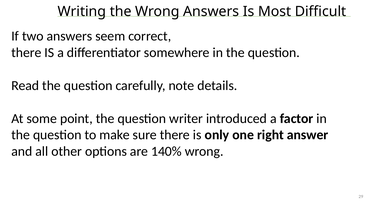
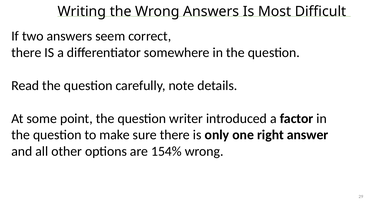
140%: 140% -> 154% (166, 151)
